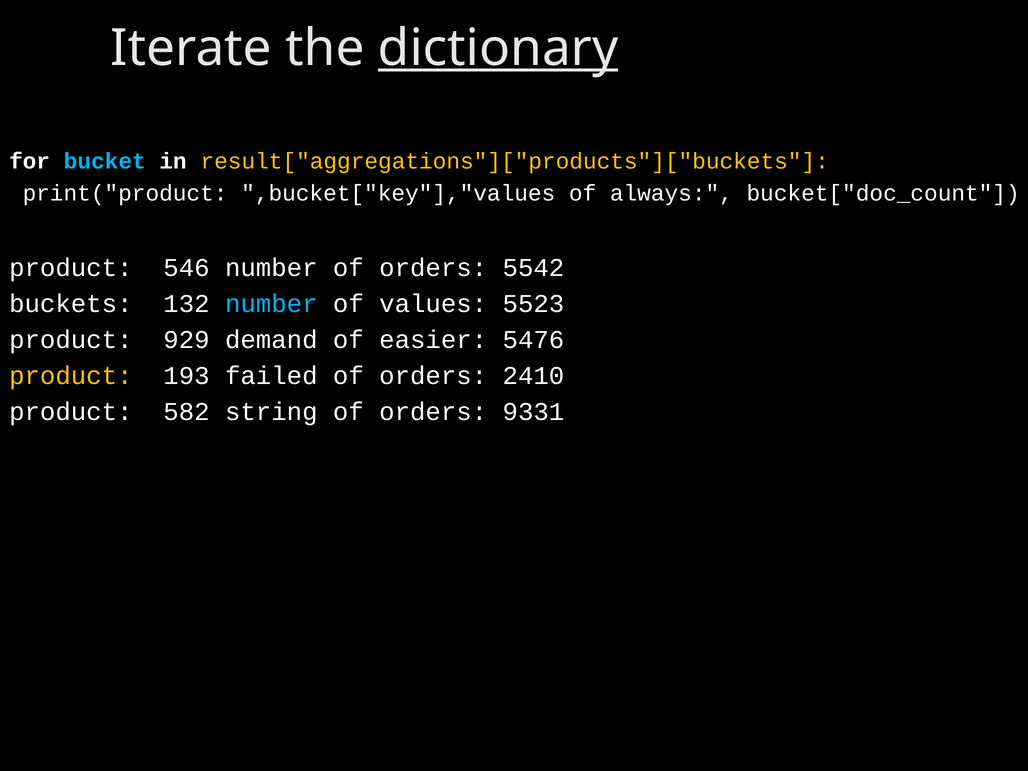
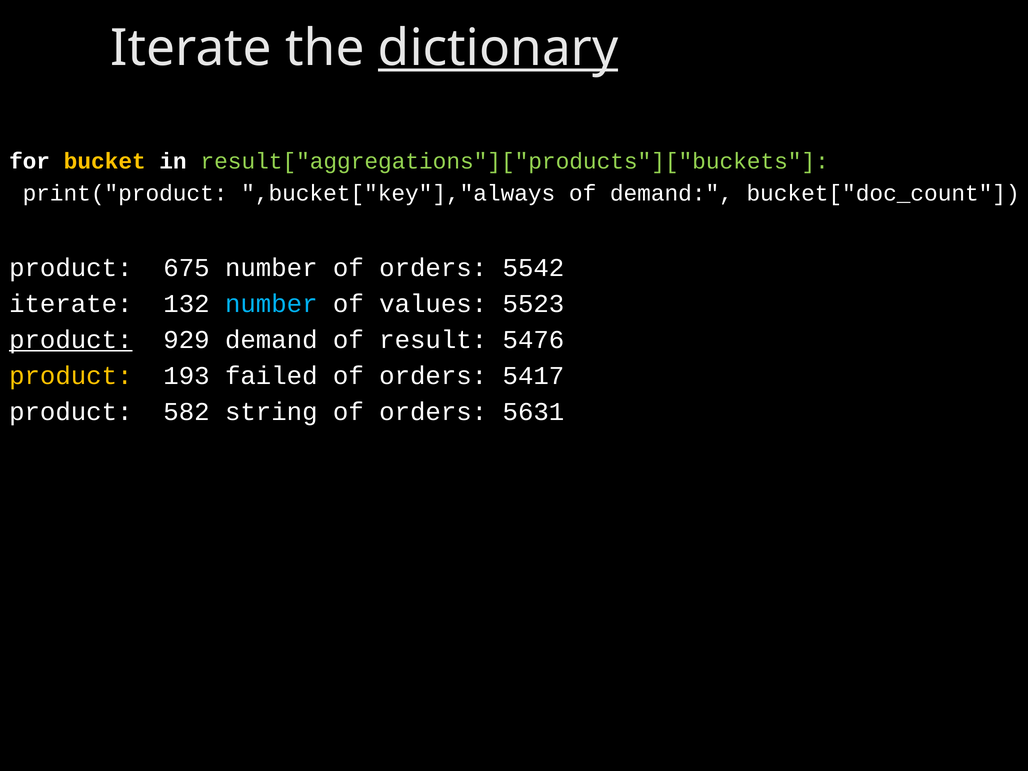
bucket colour: light blue -> yellow (105, 161)
result["aggregations"]["products"]["buckets colour: yellow -> light green (515, 161)
,bucket["key"],"values: ,bucket["key"],"values -> ,bucket["key"],"always (398, 193)
of always: always -> demand (671, 193)
546: 546 -> 675 (186, 268)
buckets: buckets -> iterate (71, 304)
product underline: none -> present (71, 340)
easier: easier -> result (433, 340)
2410: 2410 -> 5417 (533, 376)
9331: 9331 -> 5631 (533, 412)
